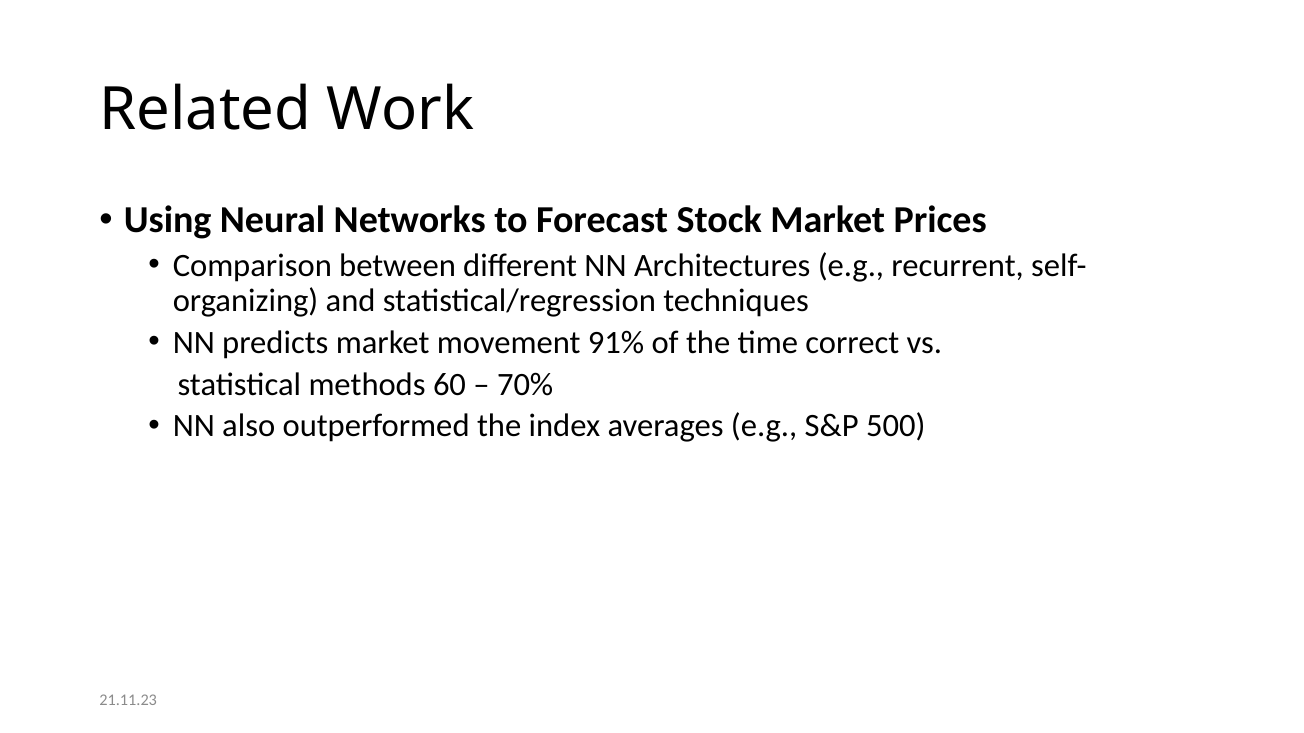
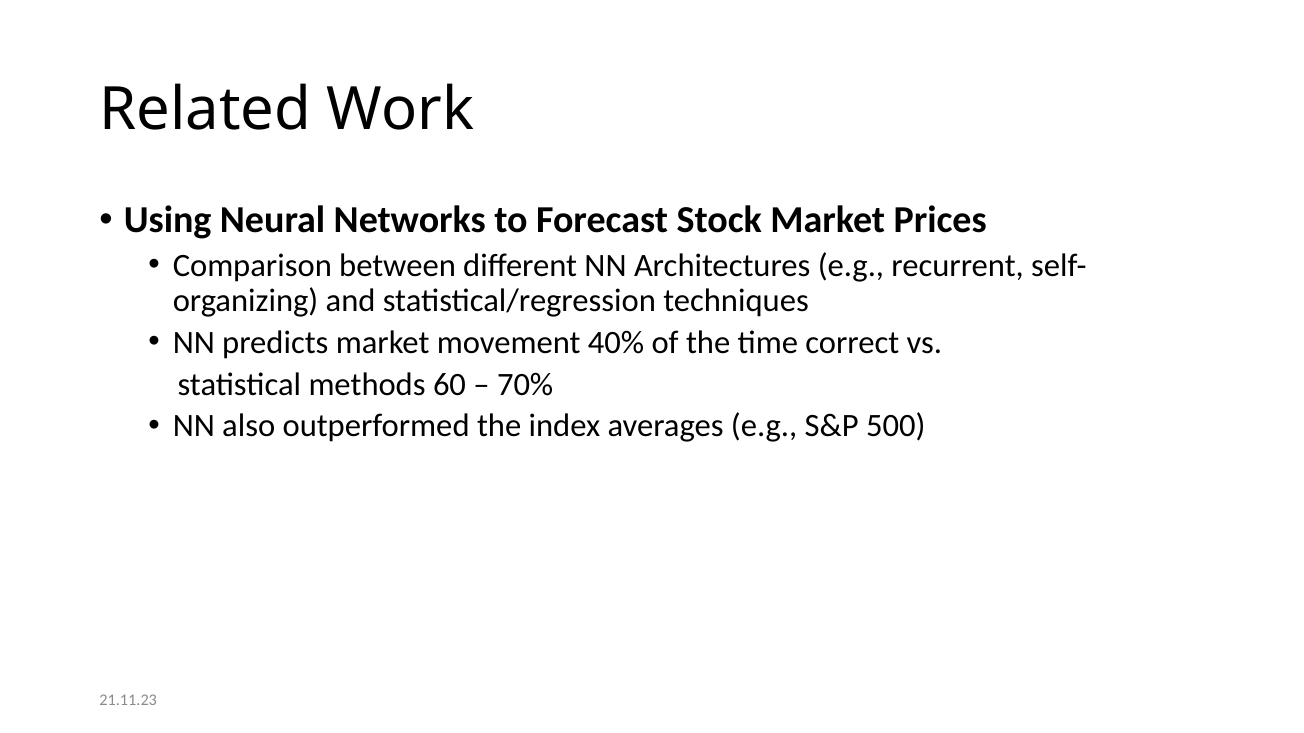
91%: 91% -> 40% (616, 343)
